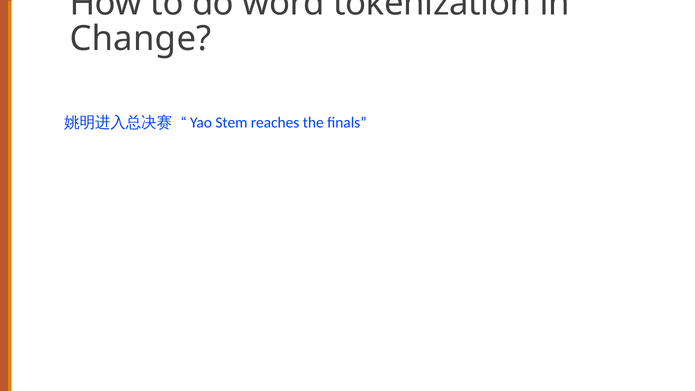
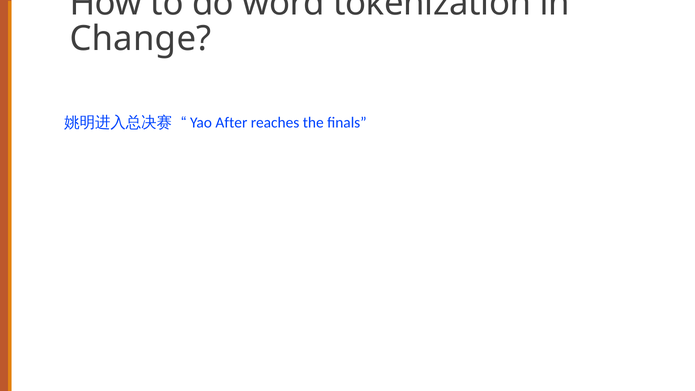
Stem: Stem -> After (231, 122)
